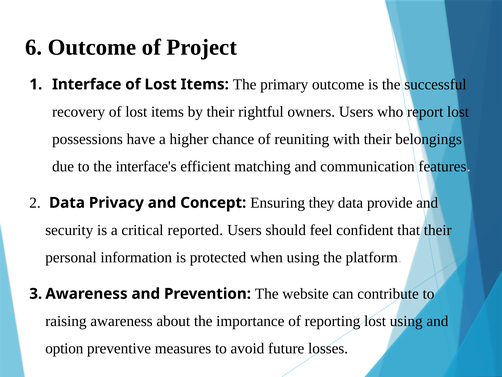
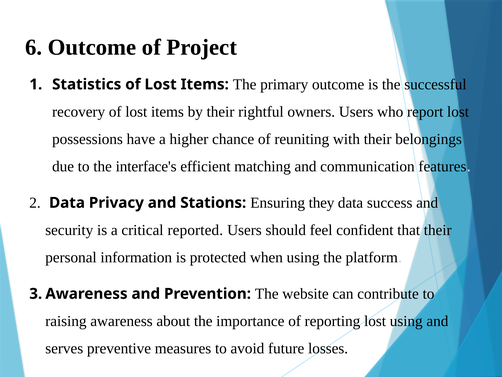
Interface: Interface -> Statistics (87, 84)
Concept: Concept -> Stations (213, 202)
provide: provide -> success (390, 202)
option: option -> serves (64, 348)
